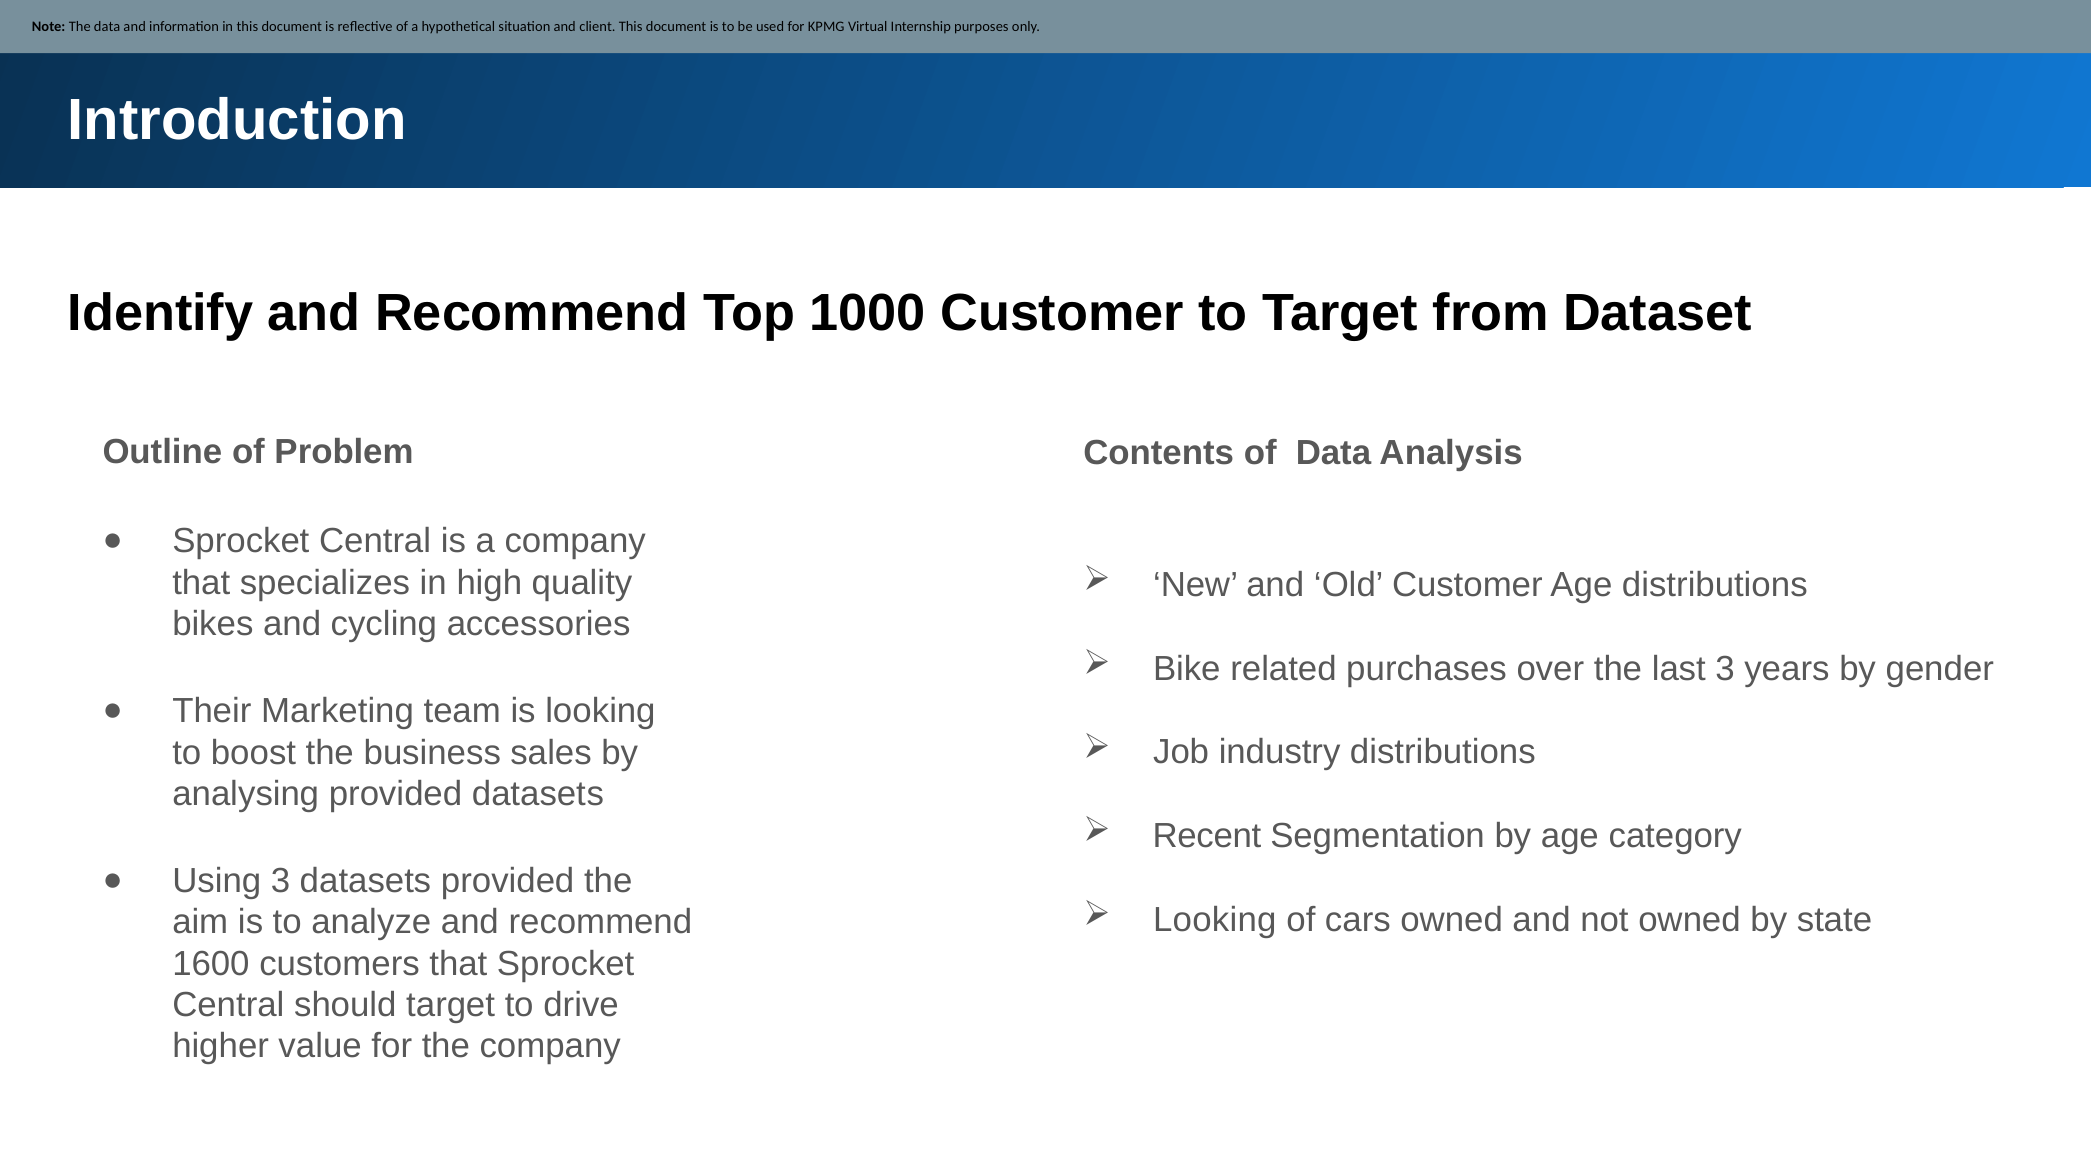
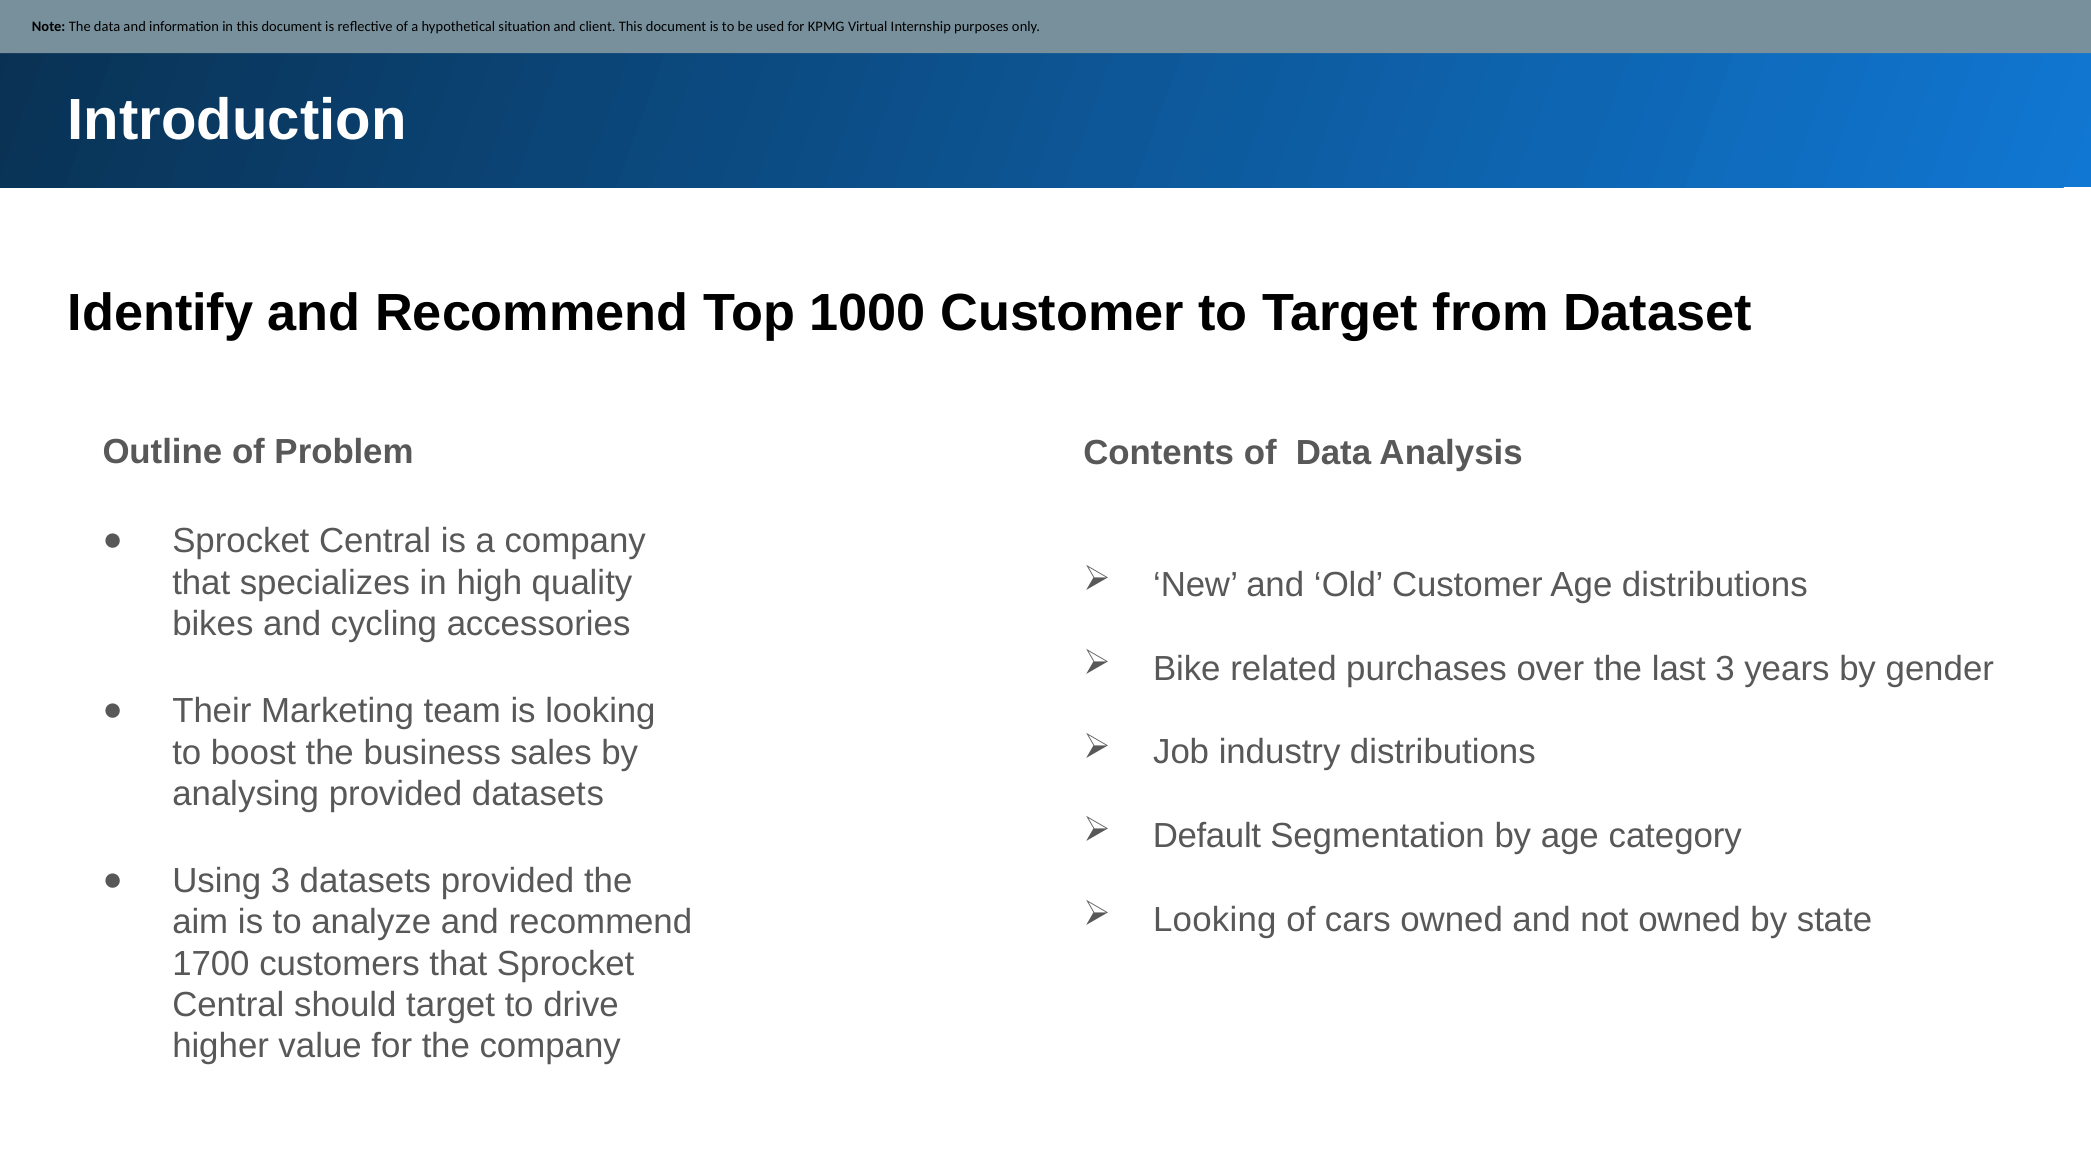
Recent: Recent -> Default (1207, 836)
1600: 1600 -> 1700 (211, 964)
